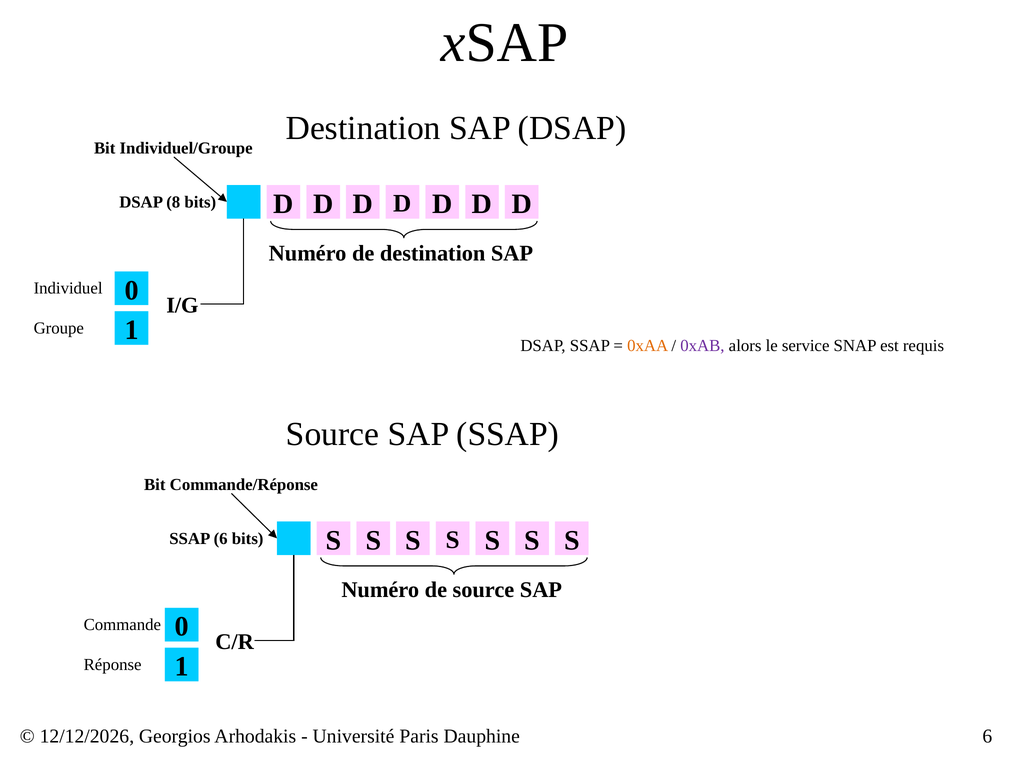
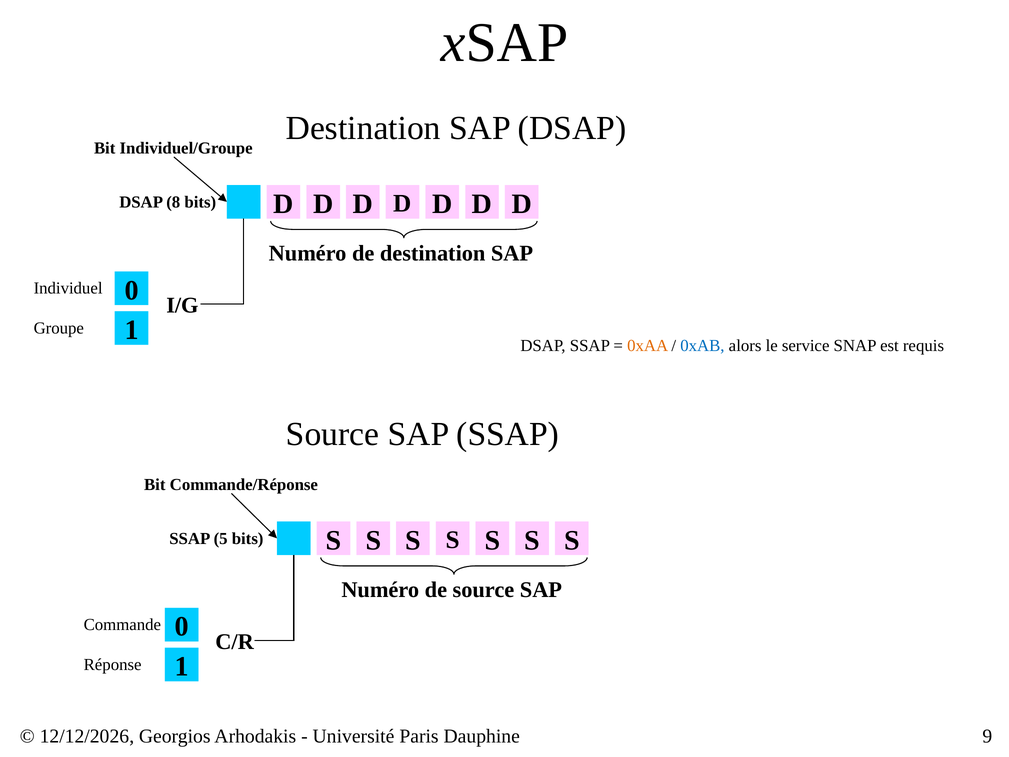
0xAB colour: purple -> blue (702, 345)
SSAP 6: 6 -> 5 (221, 538)
Dauphine 6: 6 -> 9 (987, 736)
